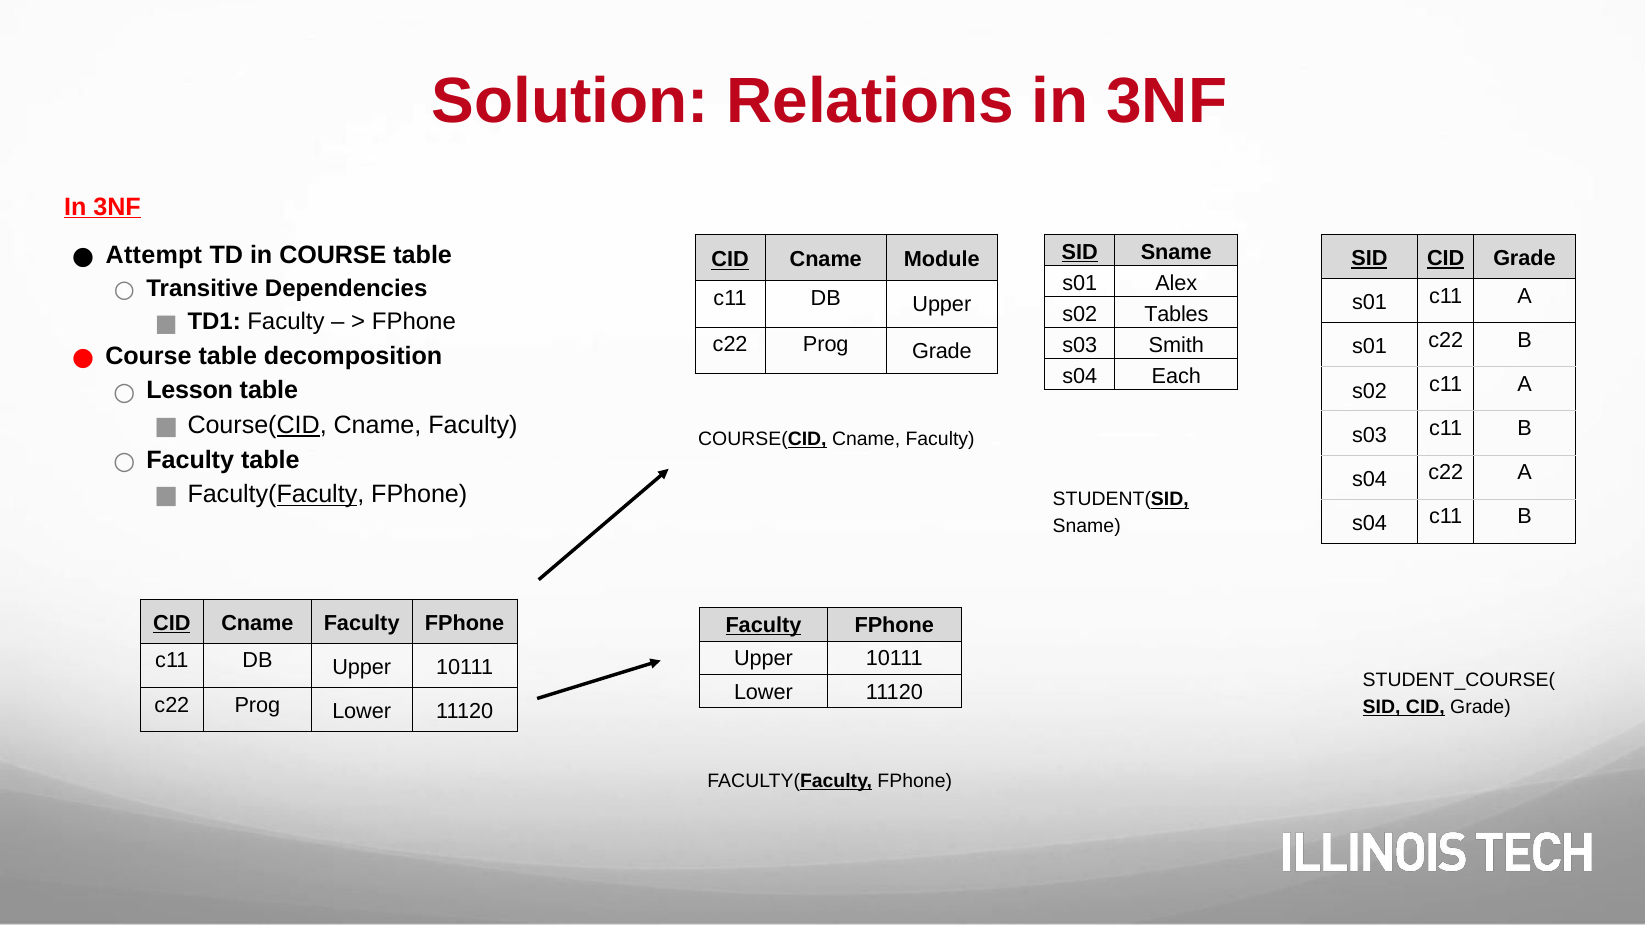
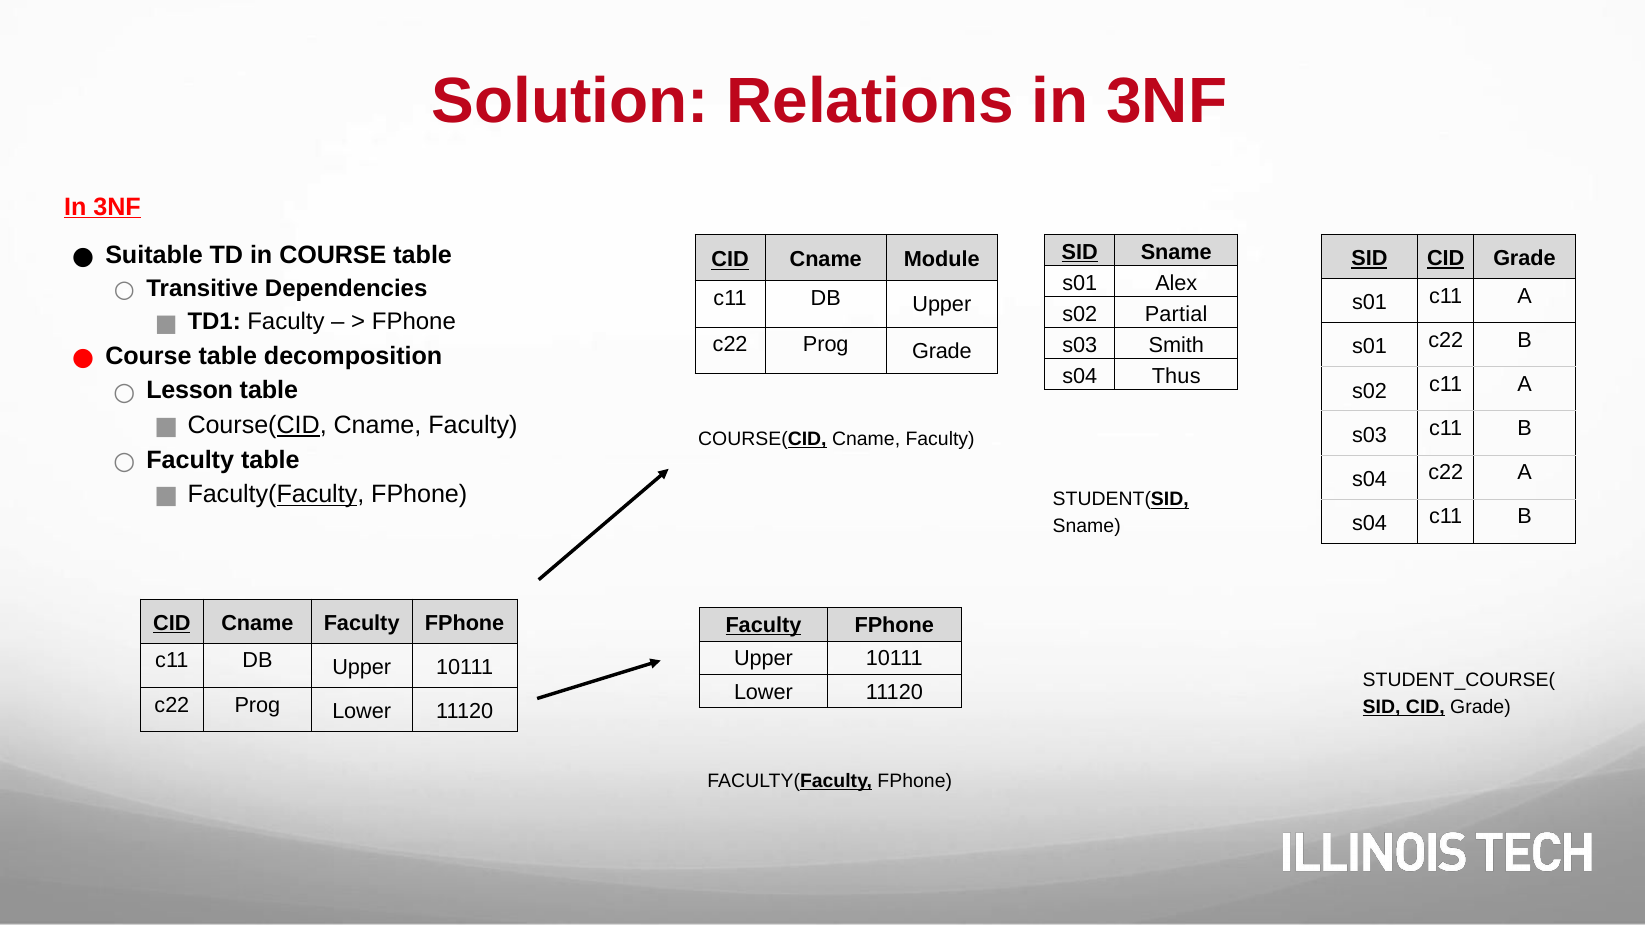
Attempt: Attempt -> Suitable (154, 255)
Tables: Tables -> Partial (1176, 314)
Each: Each -> Thus (1176, 377)
